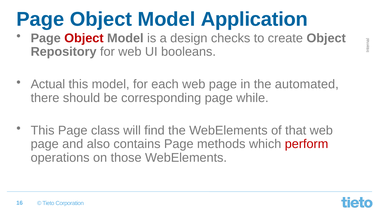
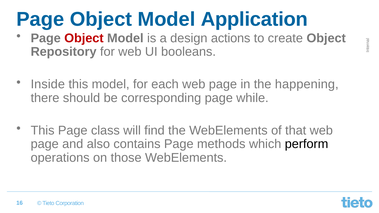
checks: checks -> actions (231, 38)
Actual: Actual -> Inside (48, 84)
automated: automated -> happening (307, 84)
perform colour: red -> black (307, 144)
